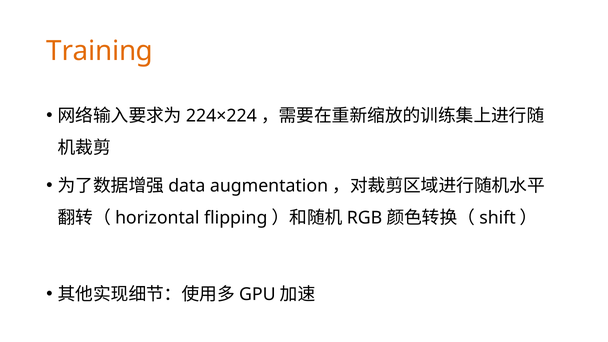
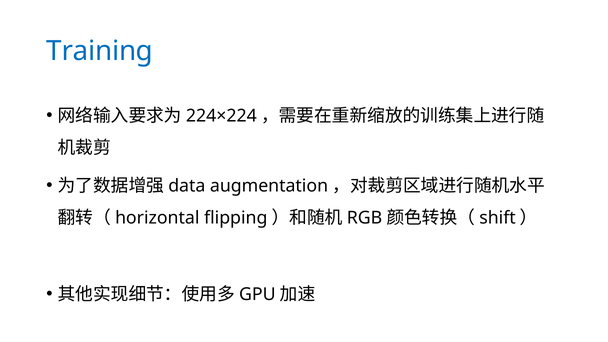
Training colour: orange -> blue (100, 51)
